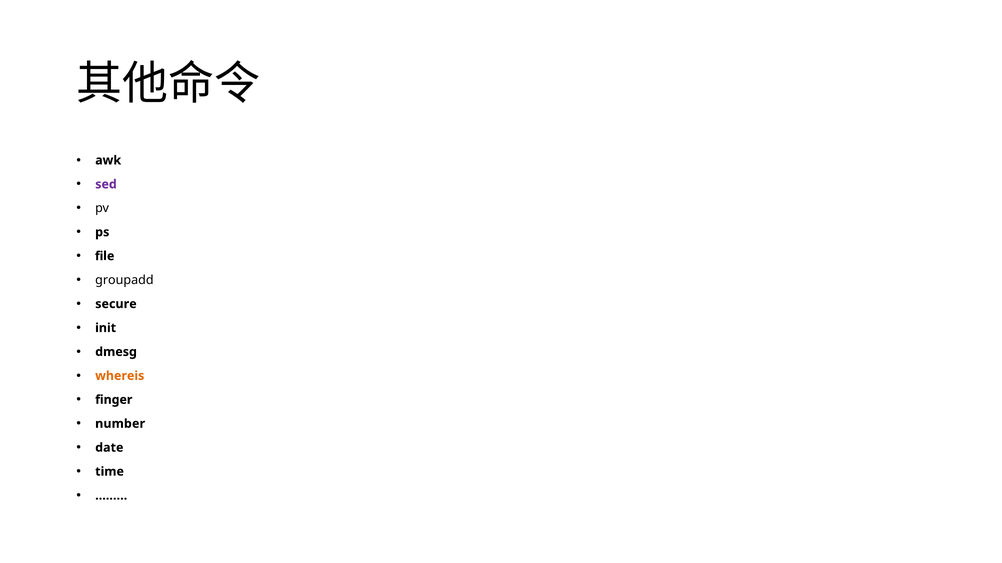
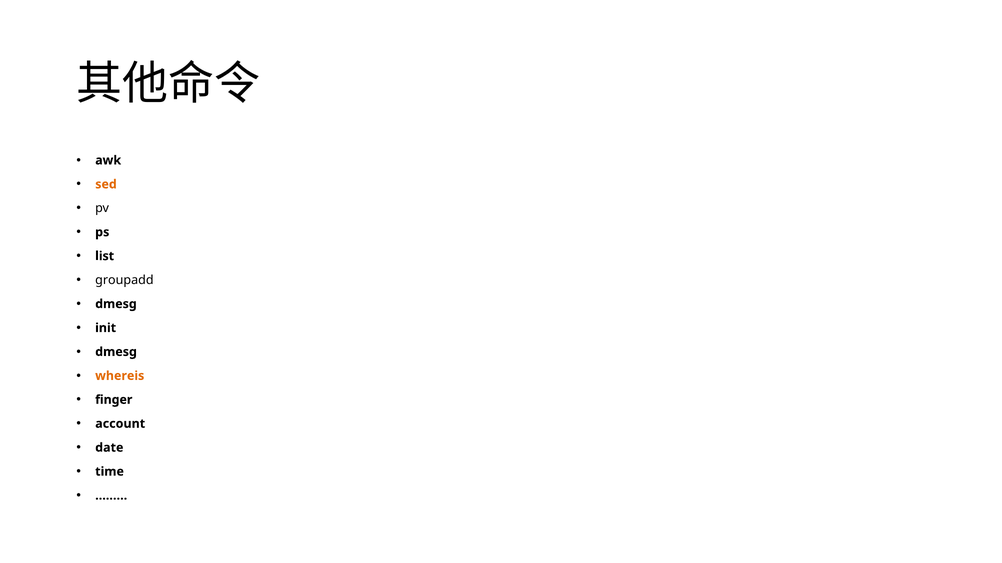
sed colour: purple -> orange (106, 184)
file: file -> list (105, 256)
secure: secure -> dmesg (116, 304)
number: number -> account (120, 424)
